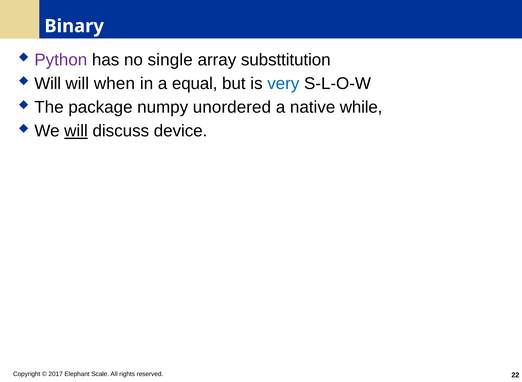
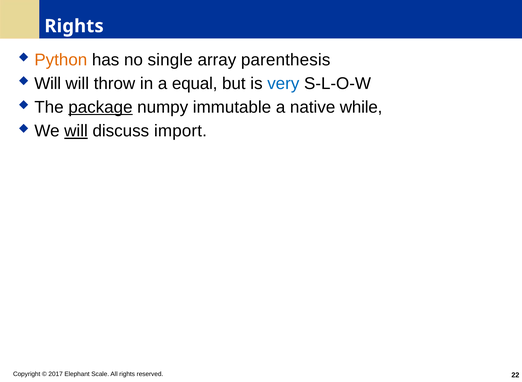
Binary: Binary -> Rights (74, 26)
Python colour: purple -> orange (61, 60)
substtitution: substtitution -> parenthesis (286, 60)
when: when -> throw (114, 83)
package underline: none -> present (100, 107)
unordered: unordered -> immutable (232, 107)
device: device -> import (180, 131)
